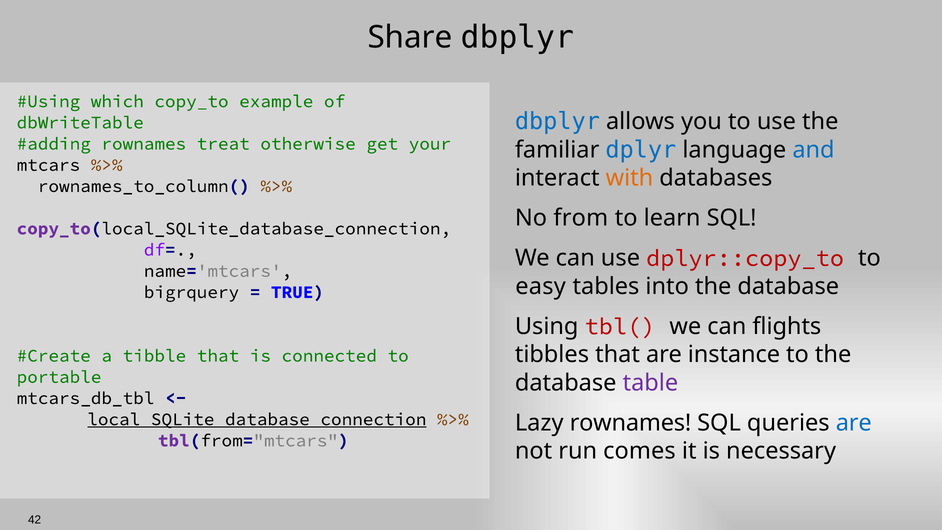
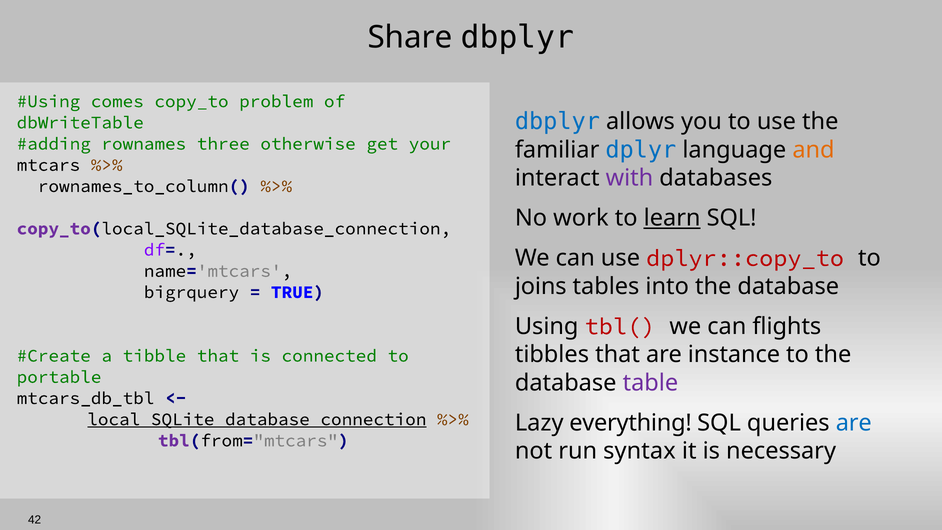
which: which -> comes (117, 101)
example: example -> problem (276, 101)
treat: treat -> three (223, 144)
and colour: blue -> orange (813, 150)
with colour: orange -> purple (629, 178)
from: from -> work (581, 218)
learn underline: none -> present (672, 218)
easy: easy -> joins (541, 286)
Lazy rownames: rownames -> everything (630, 423)
comes: comes -> syntax (639, 451)
